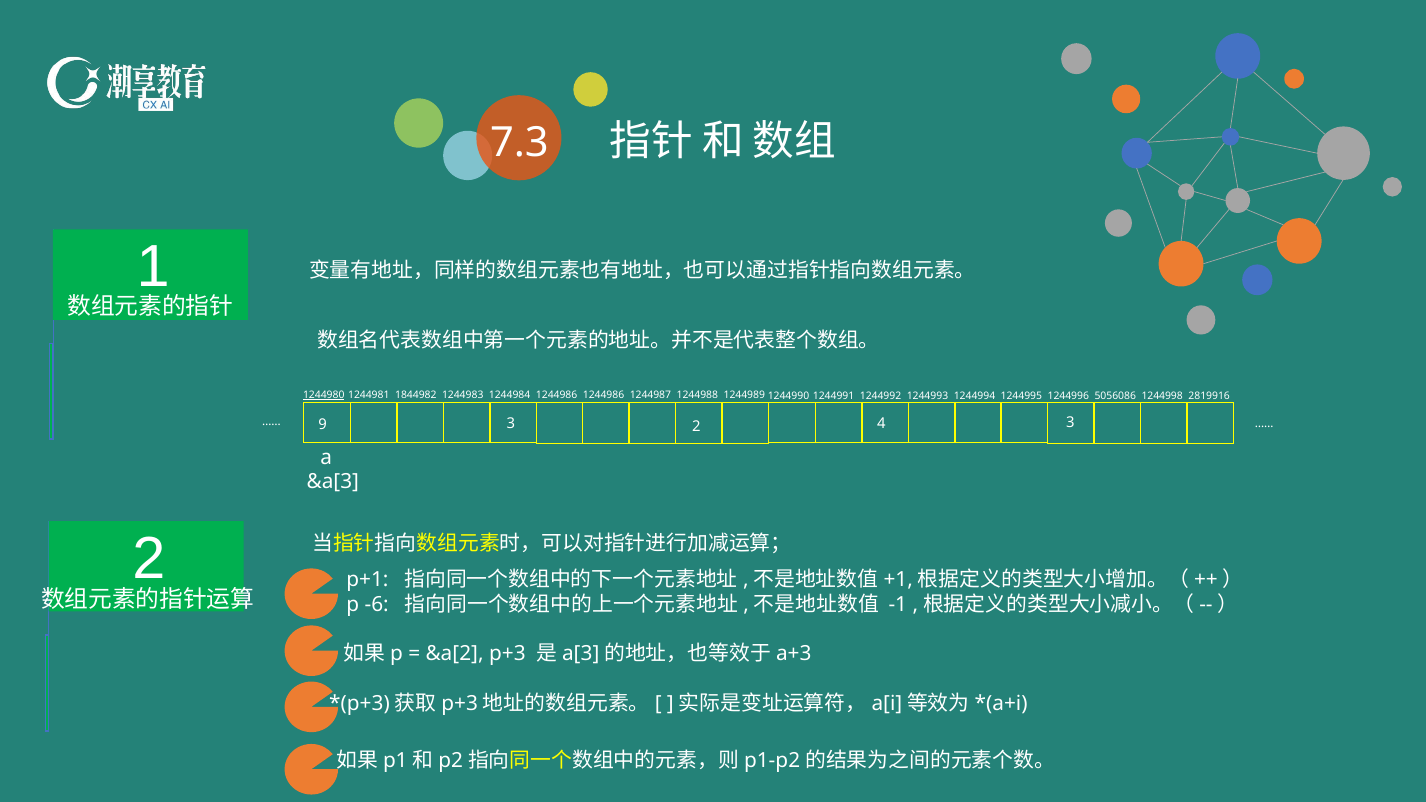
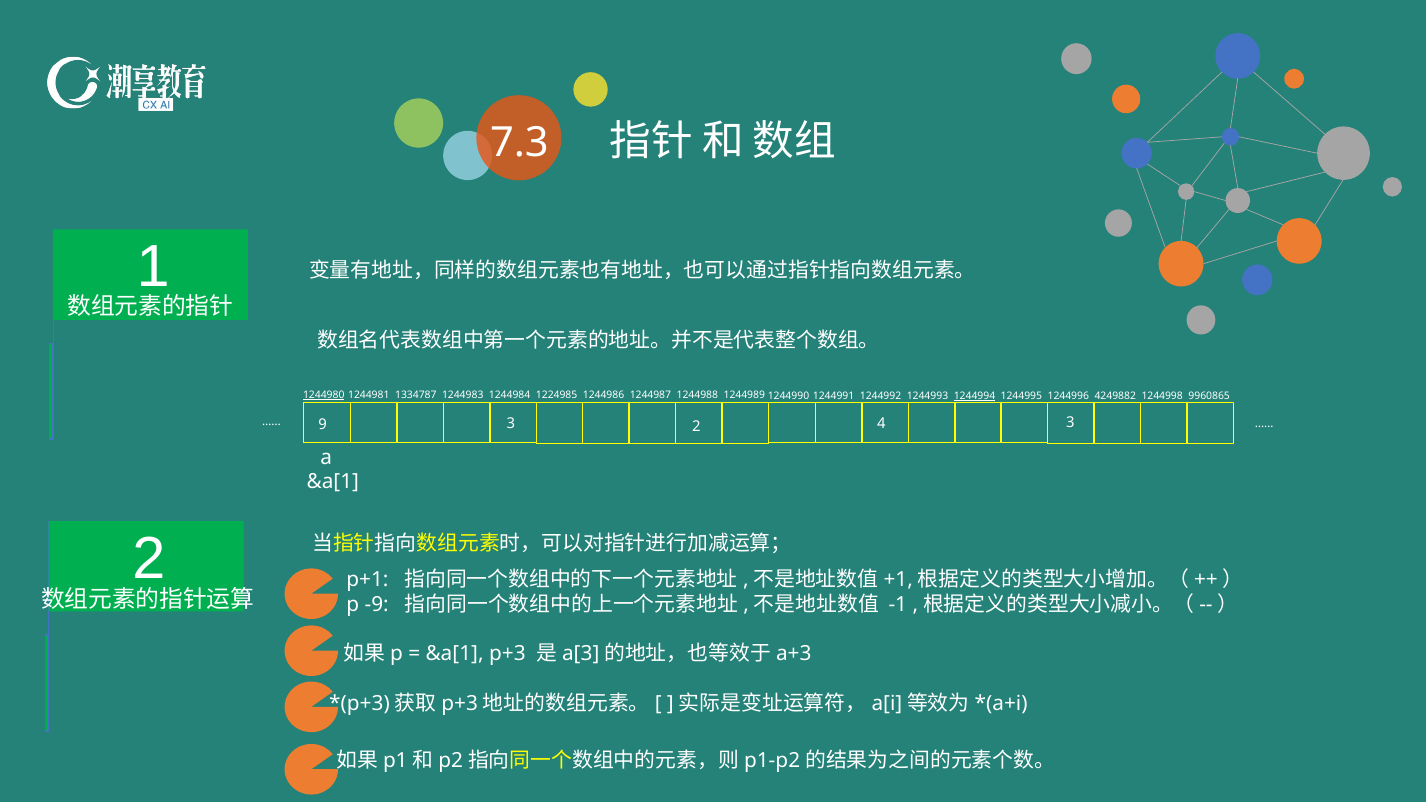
1844982: 1844982 -> 1334787 (416, 395)
1244984 1244986: 1244986 -> 1224985 (557, 395)
1244994 underline: none -> present (975, 396)
5056086: 5056086 -> 4249882 (1115, 396)
2819916: 2819916 -> 9960865 (1209, 396)
&a[3: &a[3 -> &a[1 (333, 482)
-6: -6 -> -9 (377, 605)
&a[2: &a[2 -> &a[1 (455, 653)
